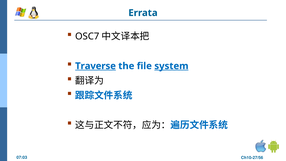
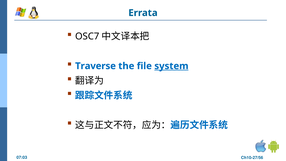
Traverse underline: present -> none (96, 66)
